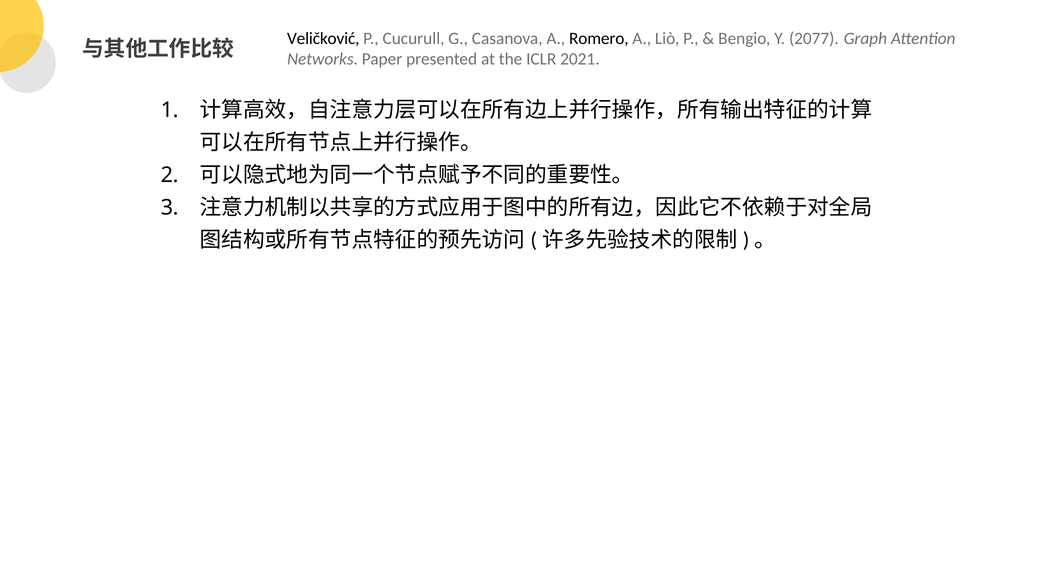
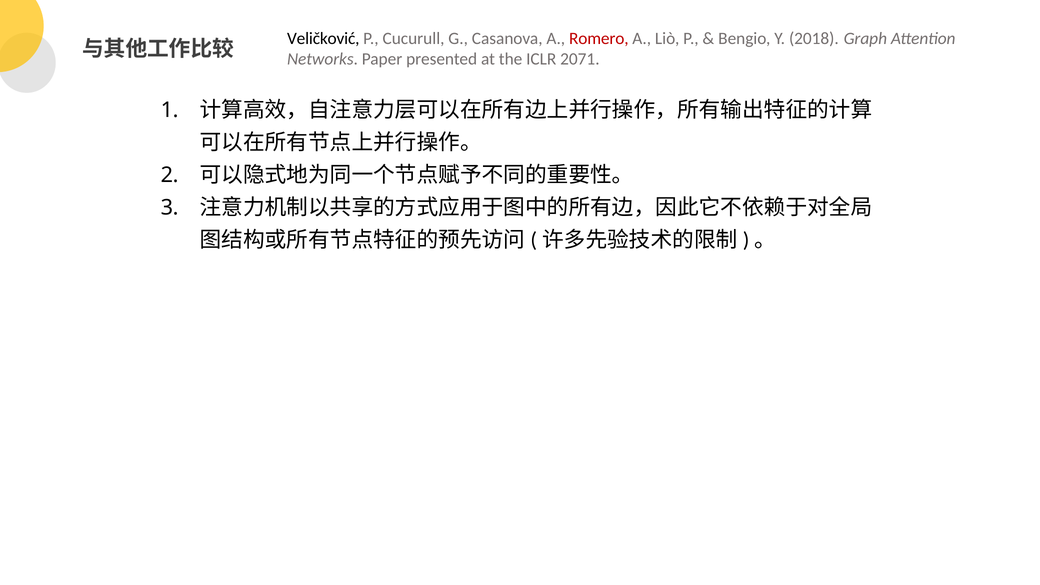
Romero colour: black -> red (599, 38)
2077: 2077 -> 2018 (814, 38)
2021: 2021 -> 2071 (580, 59)
